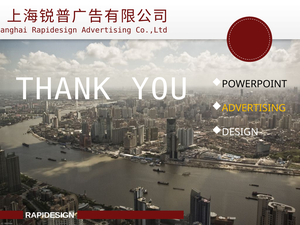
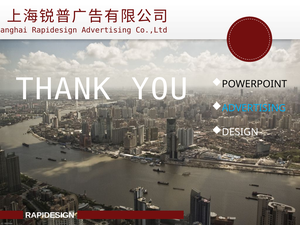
ADVERTISING colour: yellow -> light blue (254, 108)
